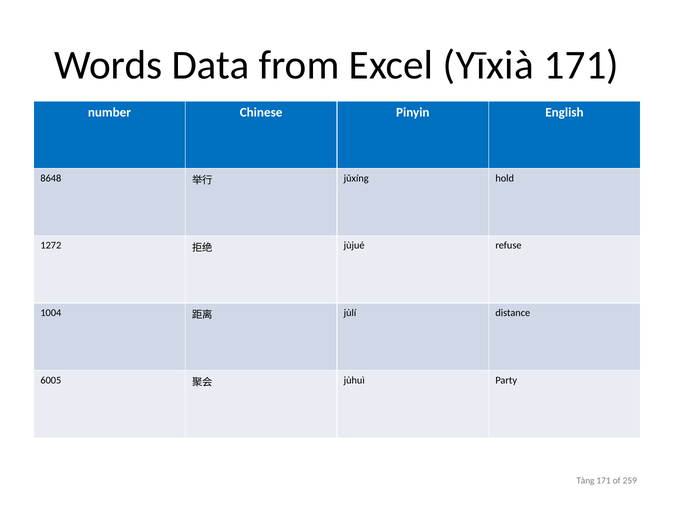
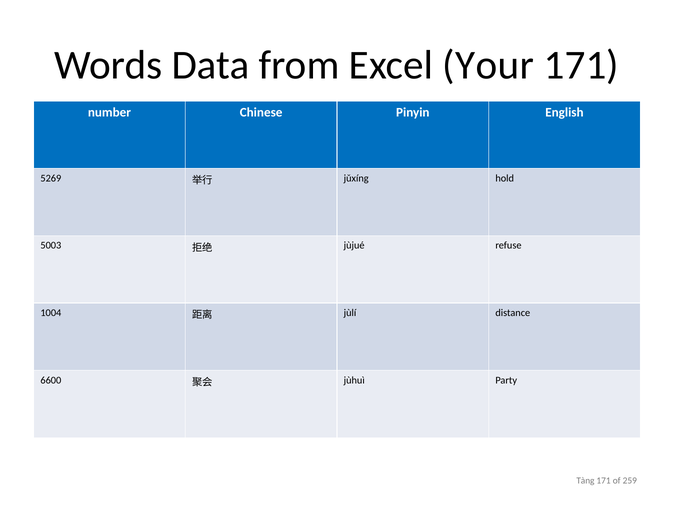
Yīxià: Yīxià -> Your (488, 65)
8648: 8648 -> 5269 (51, 178)
1272: 1272 -> 5003 (51, 246)
6005: 6005 -> 6600 (51, 381)
